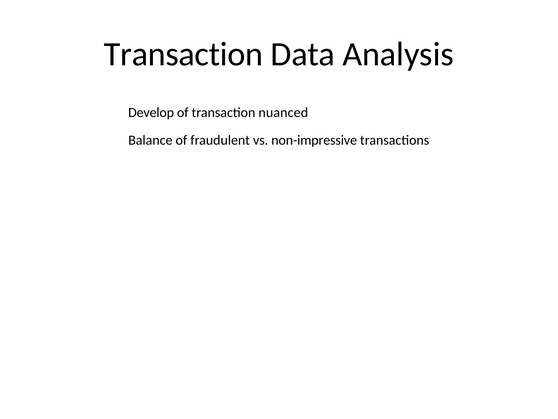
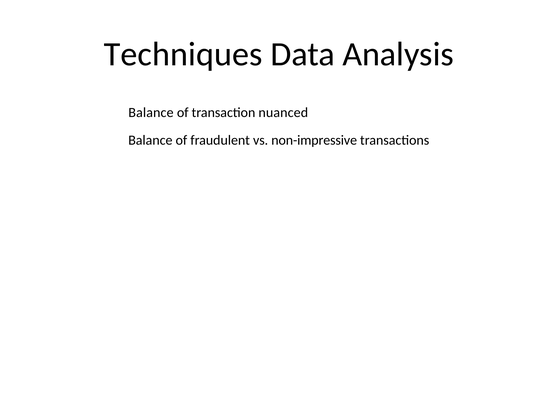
Transaction: Transaction -> Techniques (183, 54)
Develop: Develop -> Balance (151, 113)
